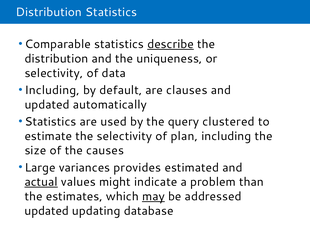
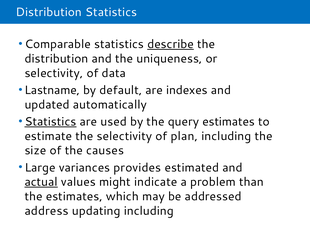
Including: Including -> Lastname (52, 90)
clauses: clauses -> indexes (187, 90)
Statistics underline: none -> present (50, 122)
query clustered: clustered -> estimates (229, 122)
may underline: present -> none (153, 197)
updated: updated -> address (47, 211)
updating database: database -> including (149, 211)
